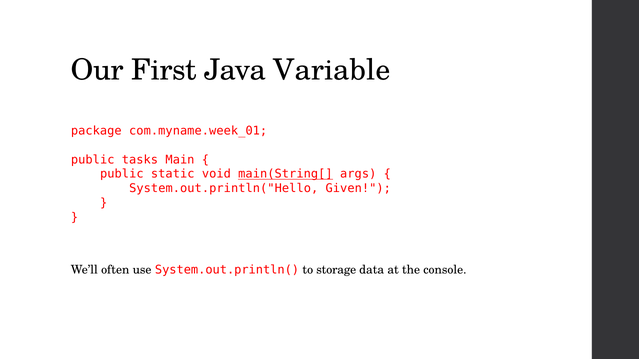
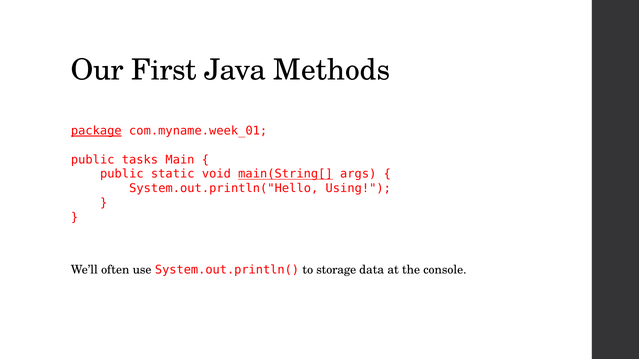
Variable: Variable -> Methods (332, 70)
package underline: none -> present (96, 131)
Given: Given -> Using (358, 189)
